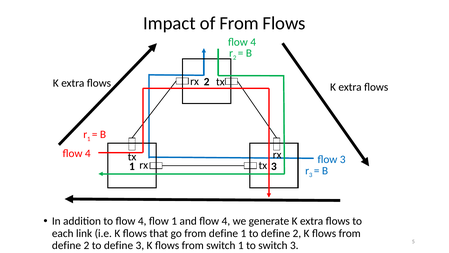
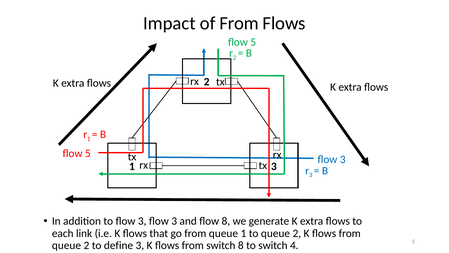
4: 4 -> 5 (253, 42)
4: 4 -> 5 (88, 153)
to flow 4: 4 -> 3 (142, 221)
1: 1 -> 3 (174, 221)
and flow 4: 4 -> 8 (226, 221)
go from define: define -> queue (223, 233)
1 to define: define -> queue (276, 233)
define: define -> queue (66, 245)
switch 1: 1 -> 8 (241, 245)
switch 3: 3 -> 4 (294, 245)
